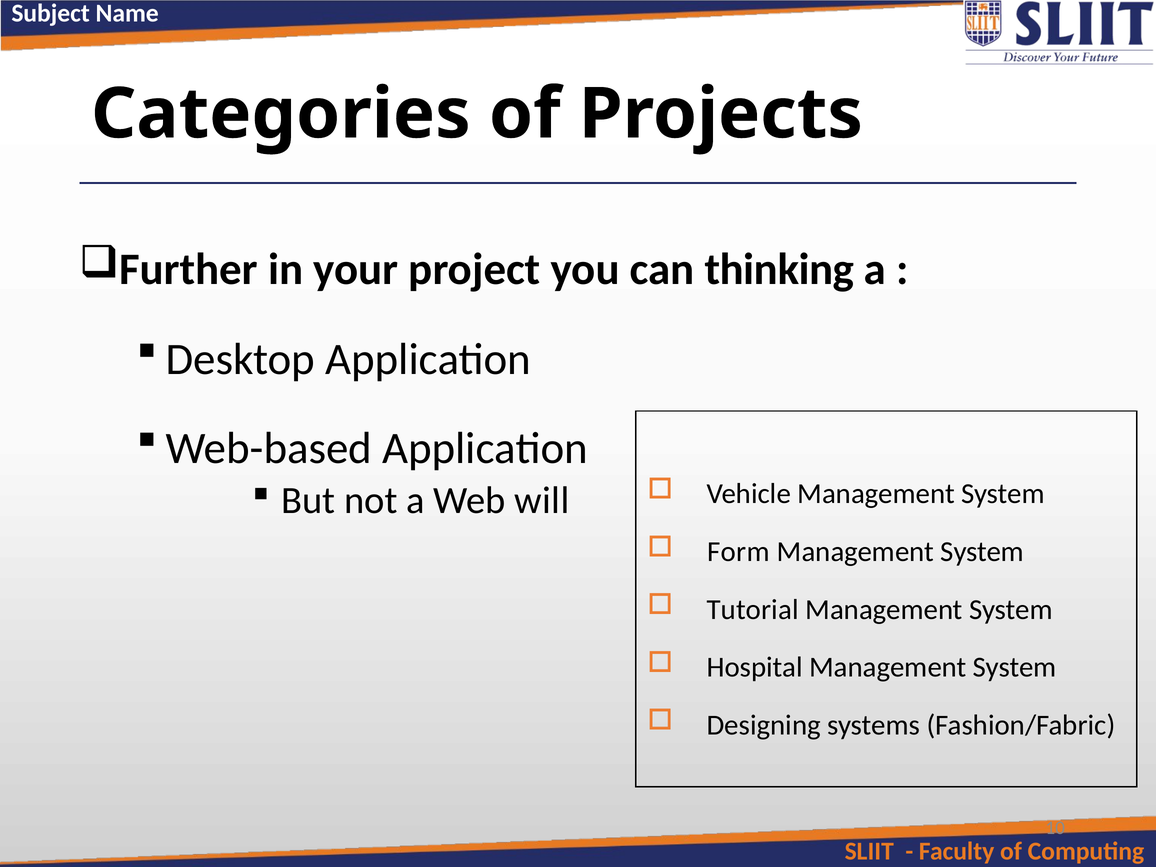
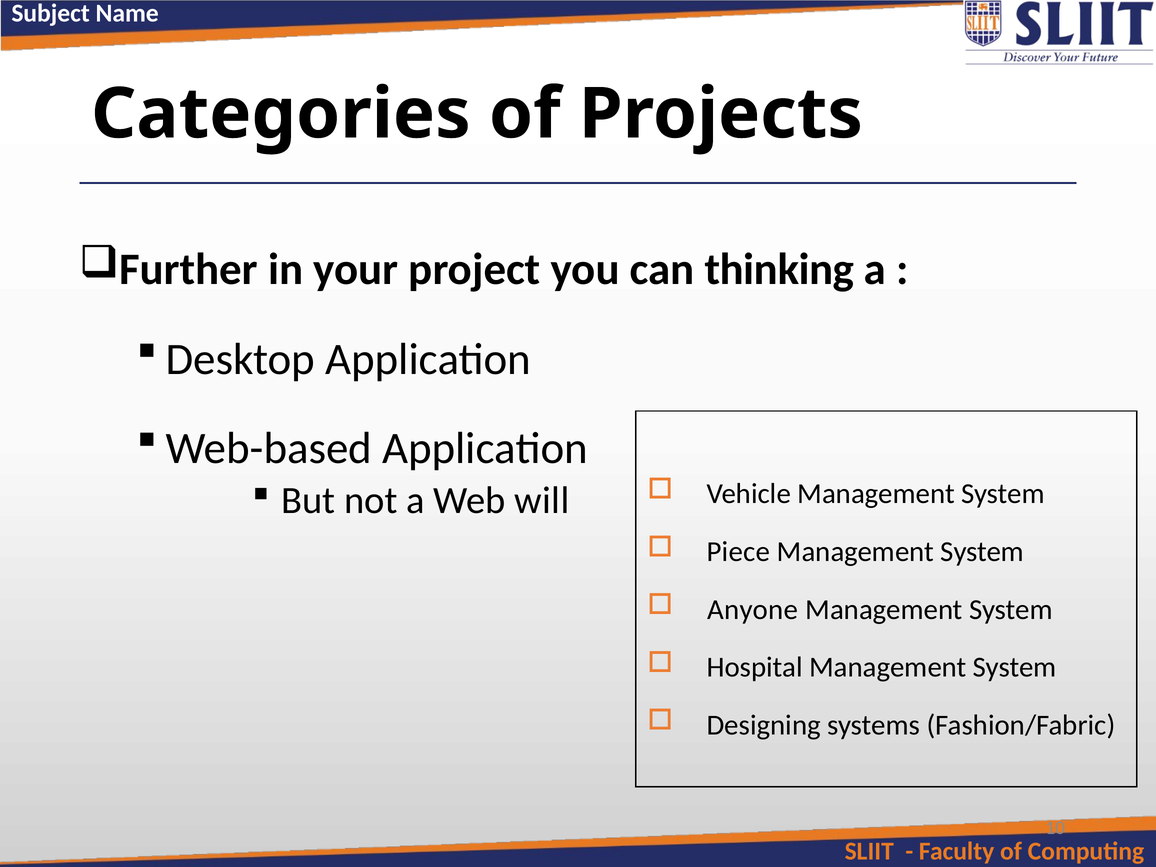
Form: Form -> Piece (738, 552)
Tutorial: Tutorial -> Anyone (753, 610)
